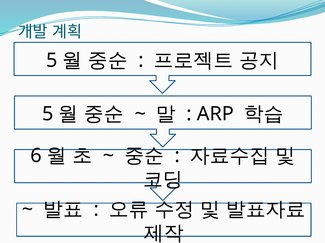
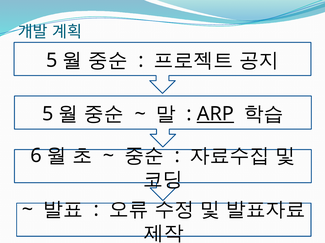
ARP underline: none -> present (215, 114)
